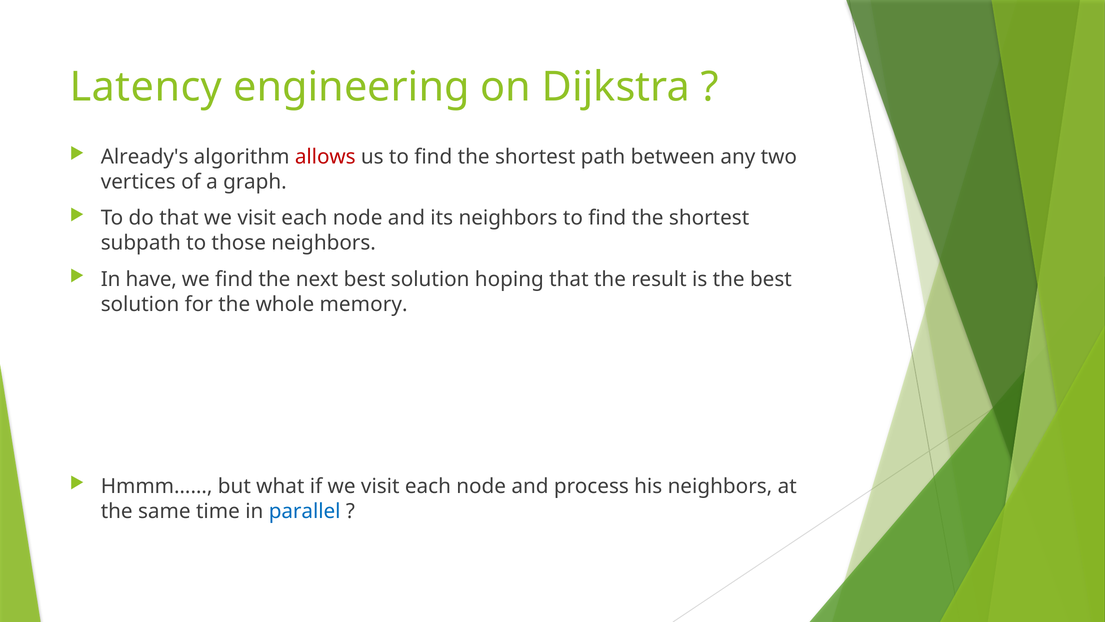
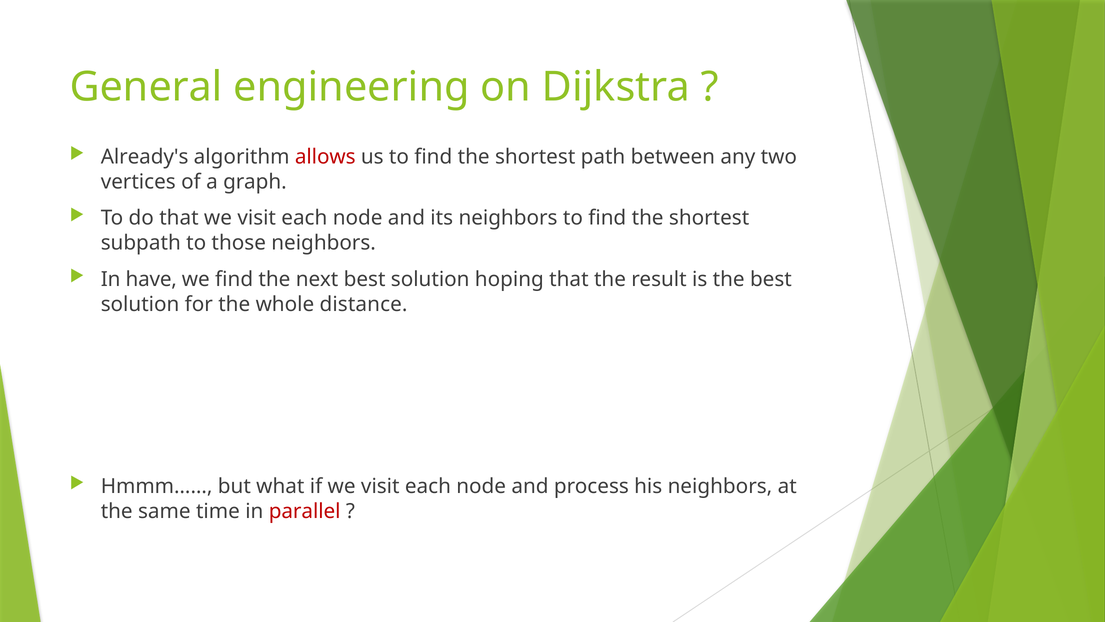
Latency: Latency -> General (146, 87)
memory: memory -> distance (364, 304)
parallel colour: blue -> red (305, 511)
